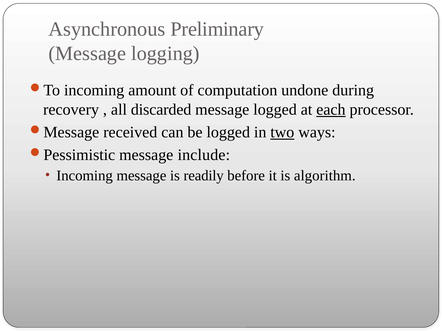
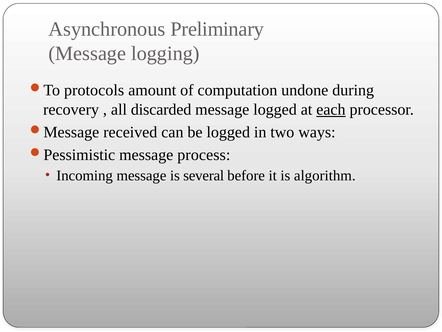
incoming: incoming -> protocols (94, 90)
two underline: present -> none (282, 132)
include: include -> process (204, 155)
readily: readily -> several (204, 175)
